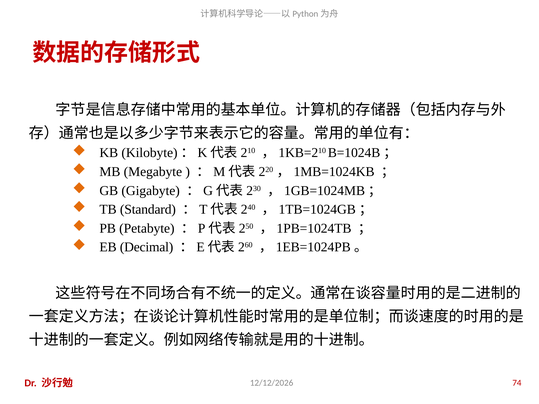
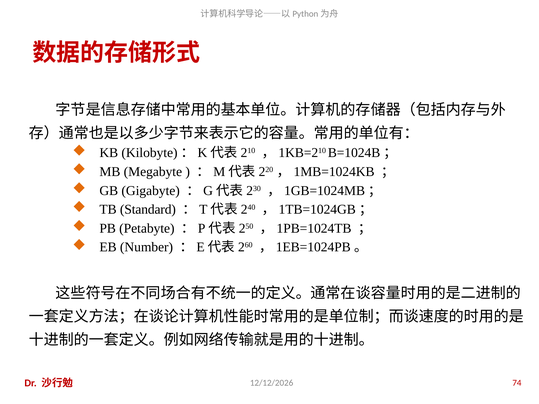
Decimal: Decimal -> Number (147, 247)
